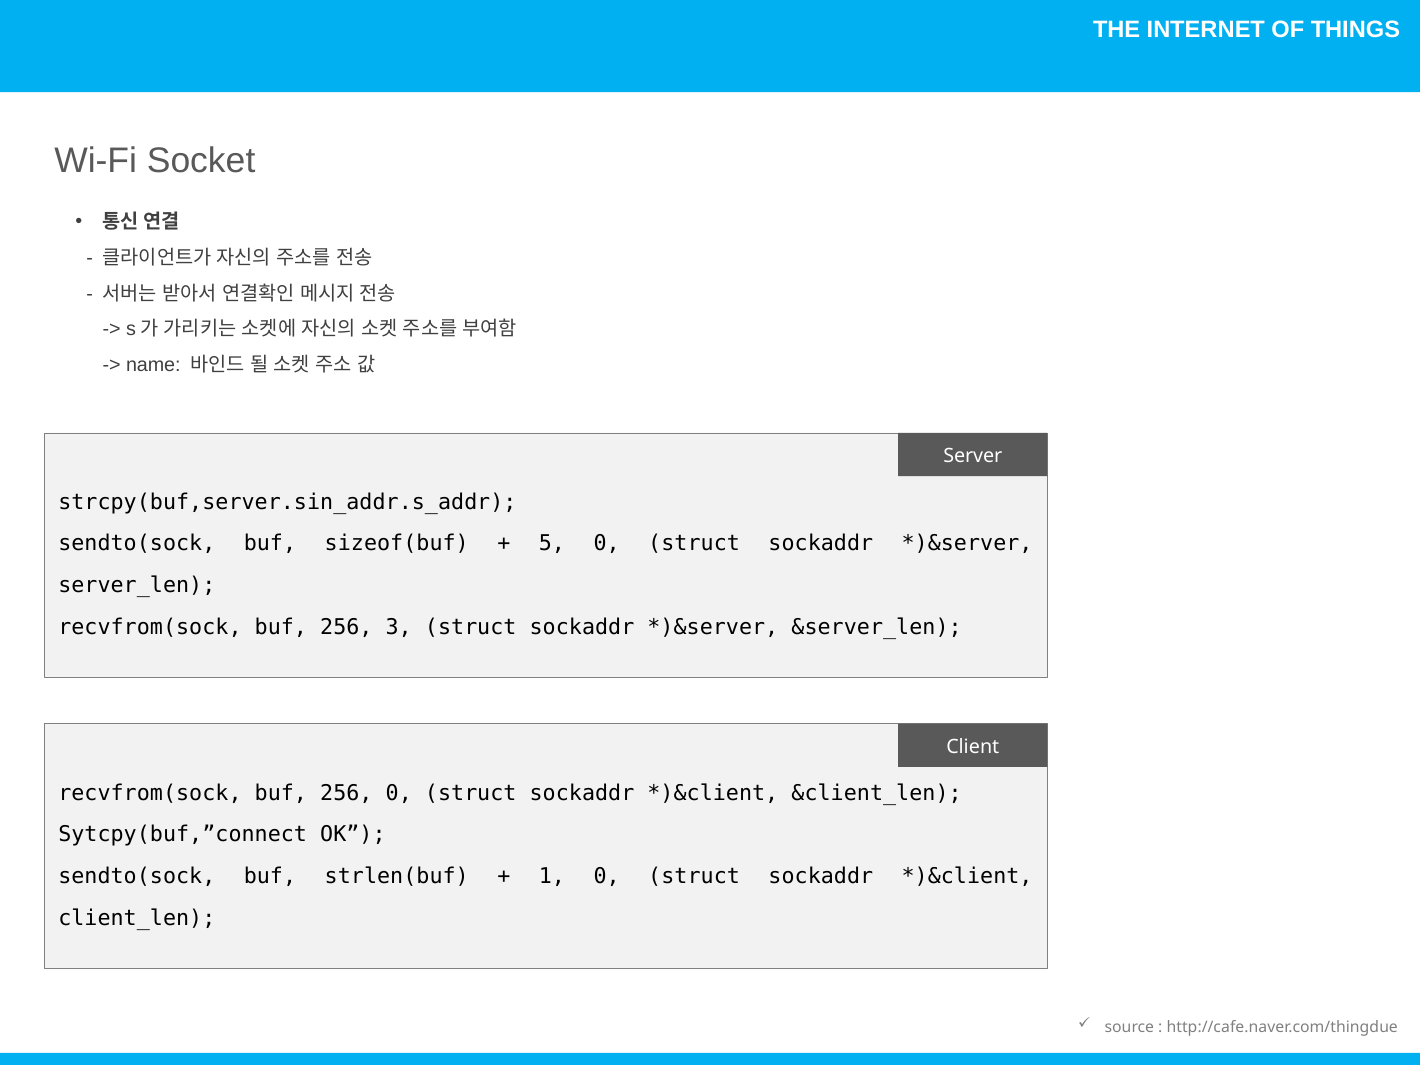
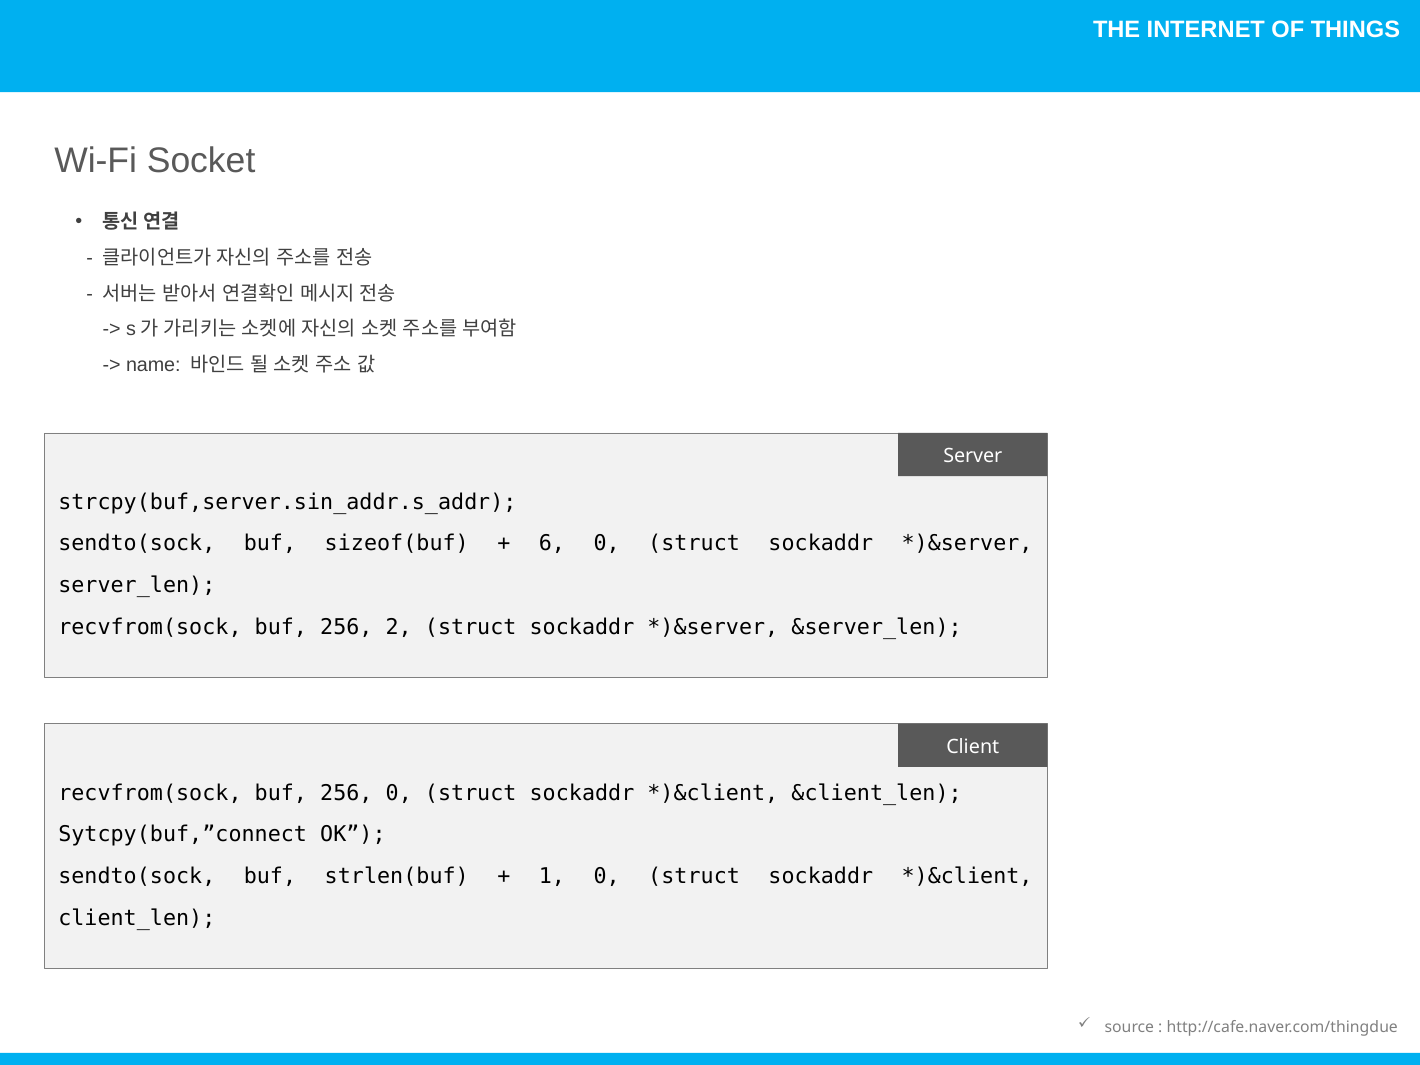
5: 5 -> 6 (552, 544)
3: 3 -> 2 (399, 627)
